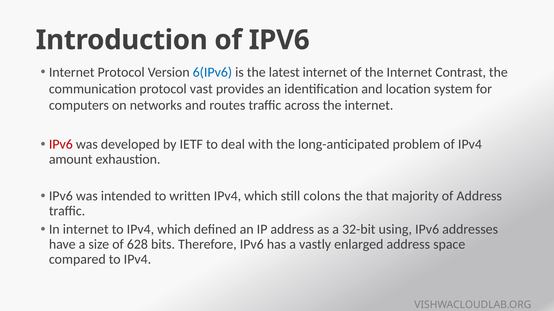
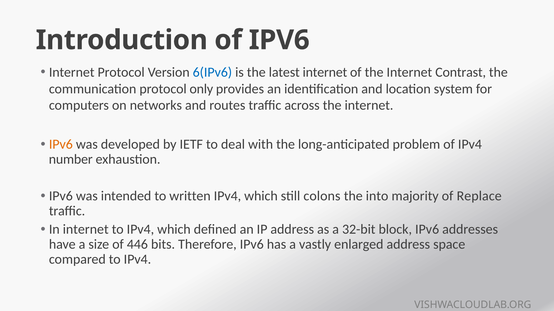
vast: vast -> only (201, 89)
IPv6 colour: red -> orange (61, 145)
amount: amount -> number (71, 160)
that: that -> into (377, 196)
of Address: Address -> Replace (479, 196)
using: using -> block (395, 230)
628: 628 -> 446 (137, 245)
